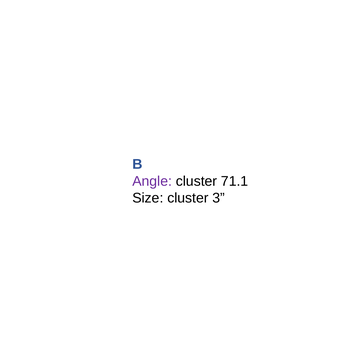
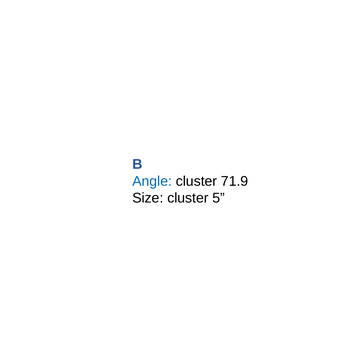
Angle colour: purple -> blue (152, 181)
71.1: 71.1 -> 71.9 (235, 181)
3: 3 -> 5 (219, 198)
